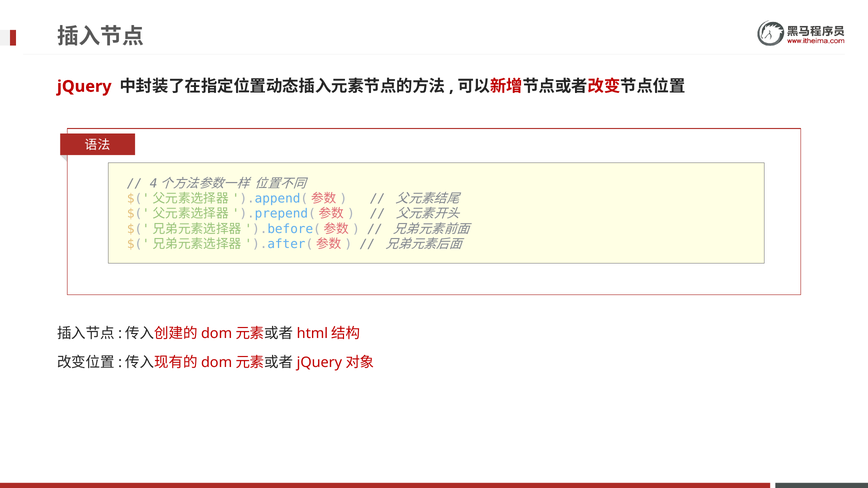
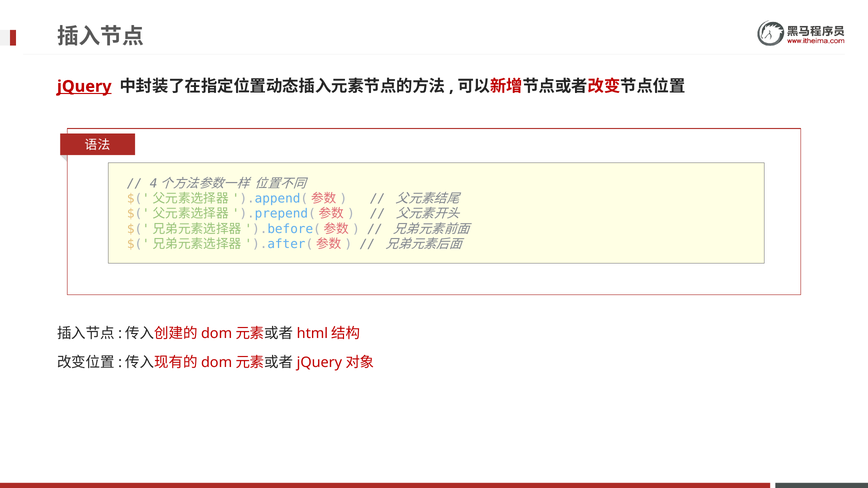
jQuery underline: none -> present (84, 86)
